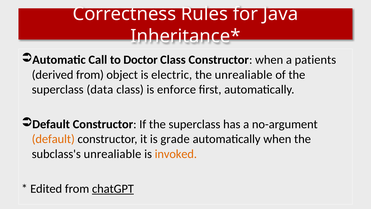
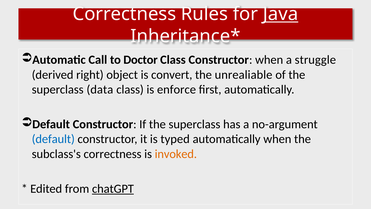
Java underline: none -> present (281, 14)
patients: patients -> struggle (315, 60)
derived from: from -> right (90, 75)
electric: electric -> convert (172, 75)
default colour: orange -> blue (53, 139)
grade: grade -> typed (175, 139)
subclass's unrealiable: unrealiable -> correctness (113, 154)
